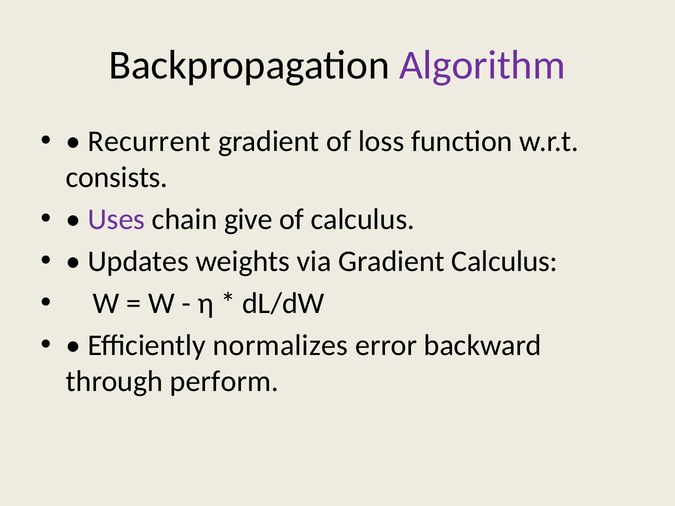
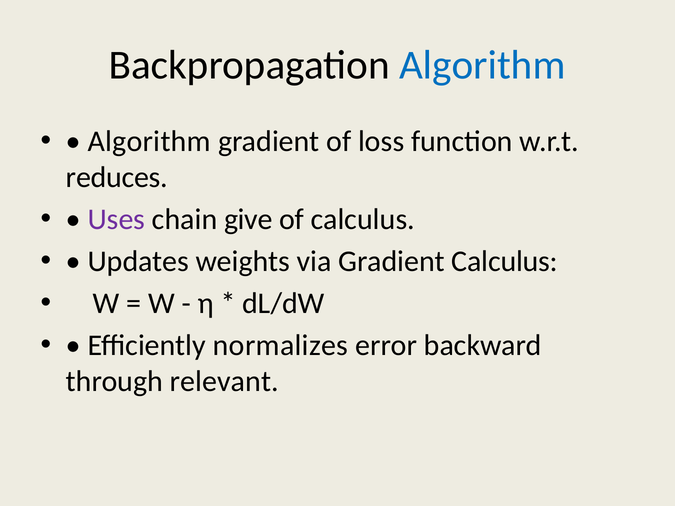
Algorithm colour: purple -> blue (482, 65)
Recurrent: Recurrent -> Algorithm (149, 142)
consists: consists -> reduces (117, 178)
perform: perform -> relevant (224, 382)
